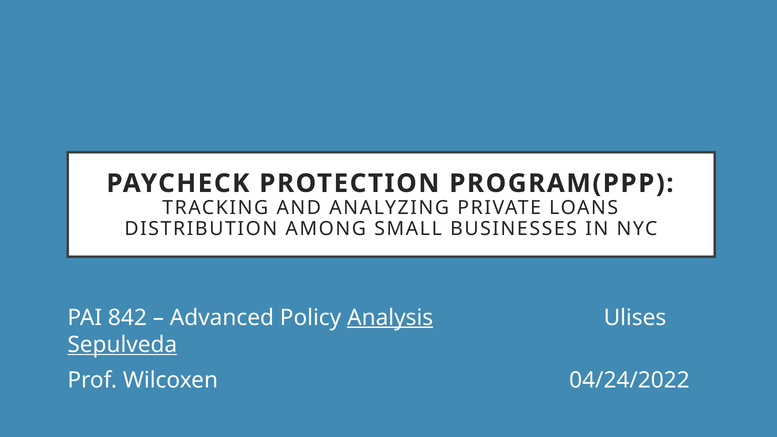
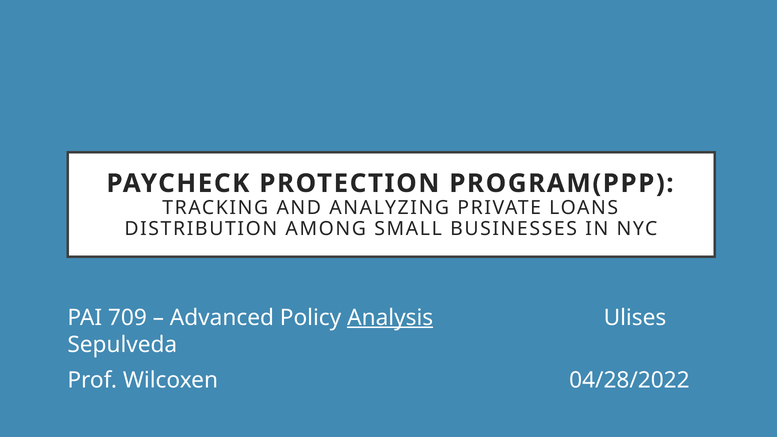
842: 842 -> 709 (127, 318)
Sepulveda underline: present -> none (122, 345)
04/24/2022: 04/24/2022 -> 04/28/2022 (629, 380)
